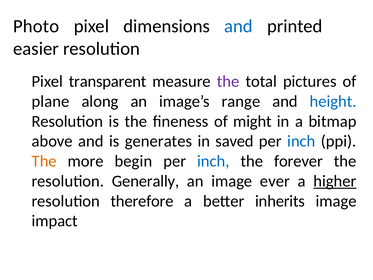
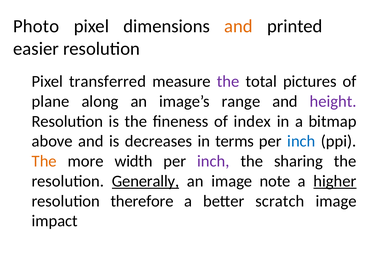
and colour: blue -> orange (238, 26)
transparent: transparent -> transferred (108, 81)
height colour: blue -> purple (333, 101)
might: might -> index (252, 121)
generates: generates -> decreases (158, 141)
saved: saved -> terms (235, 141)
begin: begin -> width (134, 161)
inch colour: blue -> purple (213, 161)
forever: forever -> sharing (298, 161)
Generally underline: none -> present (146, 181)
ever: ever -> note (275, 181)
inherits: inherits -> scratch (280, 201)
